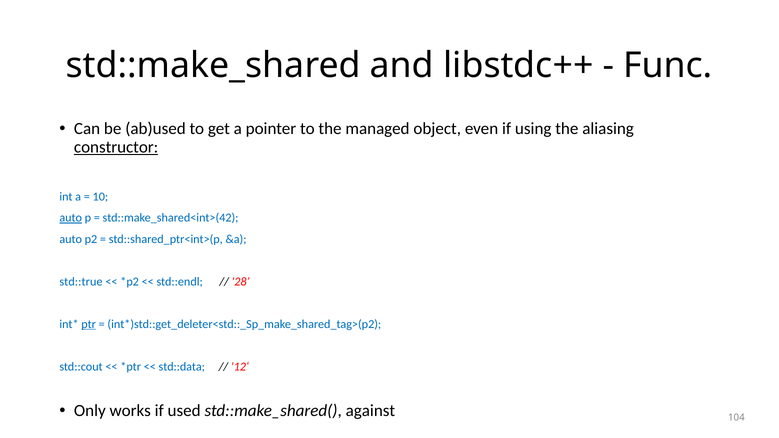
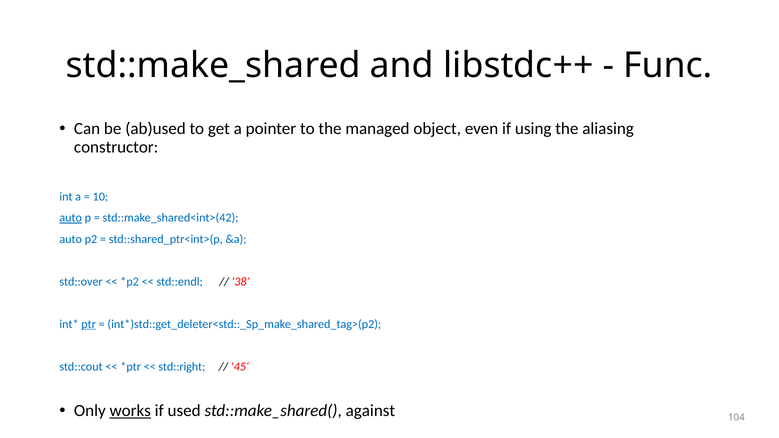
constructor underline: present -> none (116, 147)
std::true: std::true -> std::over (81, 282)
28: 28 -> 38 (241, 282)
std::data: std::data -> std::right (182, 367)
12‘: 12‘ -> 45‘ (240, 367)
works underline: none -> present (130, 411)
